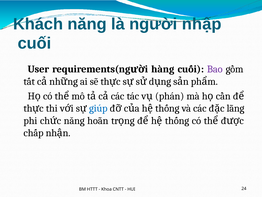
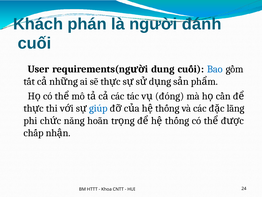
Khách năng: năng -> phán (87, 24)
nhập: nhập -> đánh (202, 24)
hàng: hàng -> dung (163, 69)
Bao colour: purple -> blue (215, 69)
phán: phán -> đóng (170, 96)
